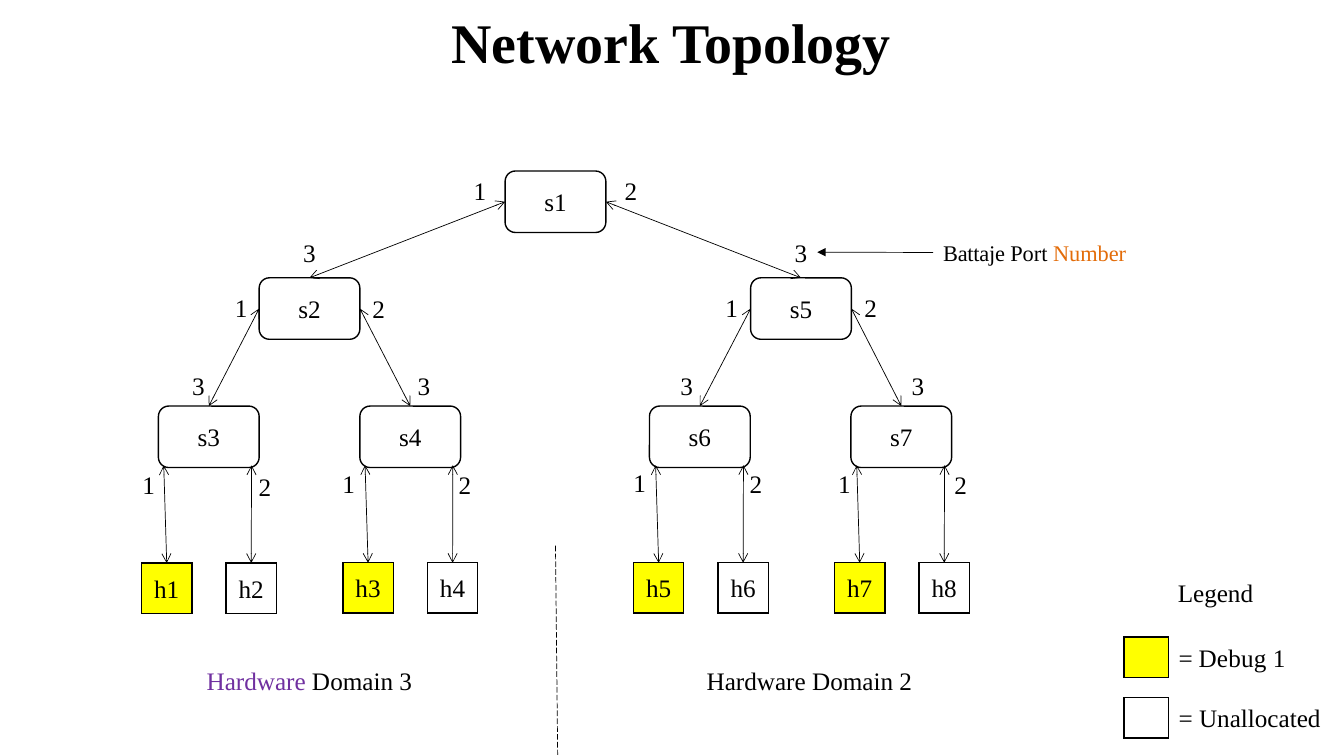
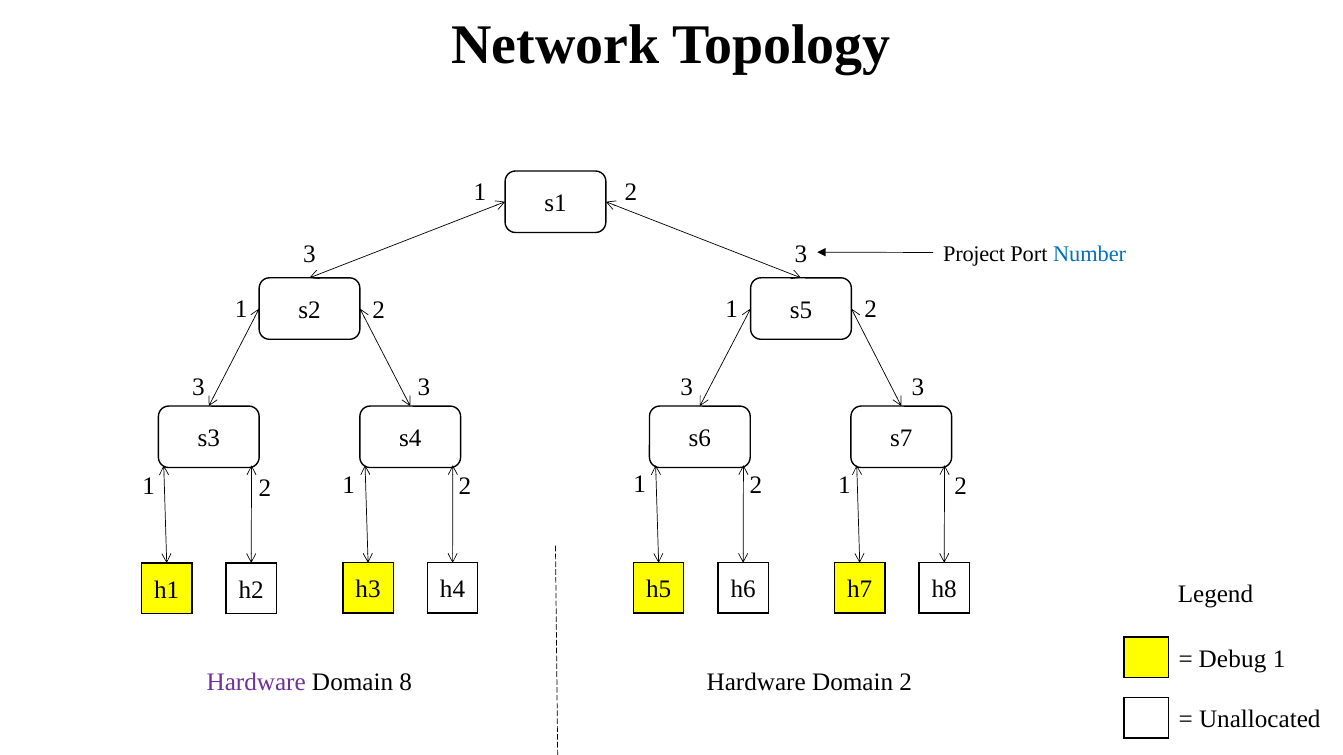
Battaje: Battaje -> Project (974, 254)
Number colour: orange -> blue (1090, 254)
Domain 3: 3 -> 8 (406, 683)
